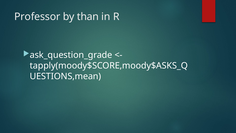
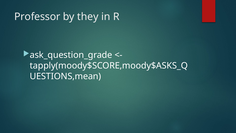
than: than -> they (88, 17)
